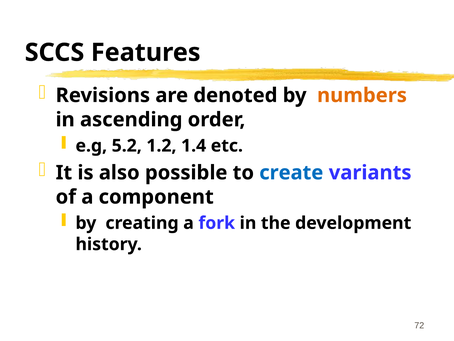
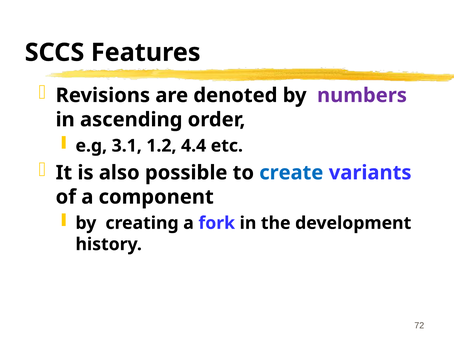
numbers colour: orange -> purple (362, 95)
5.2: 5.2 -> 3.1 (127, 146)
1.4: 1.4 -> 4.4 (194, 146)
